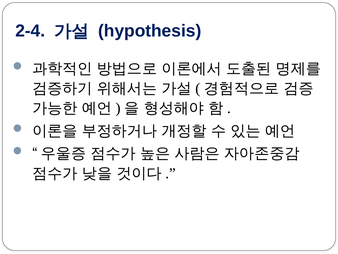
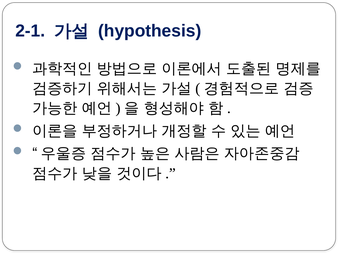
2-4: 2-4 -> 2-1 (30, 31)
